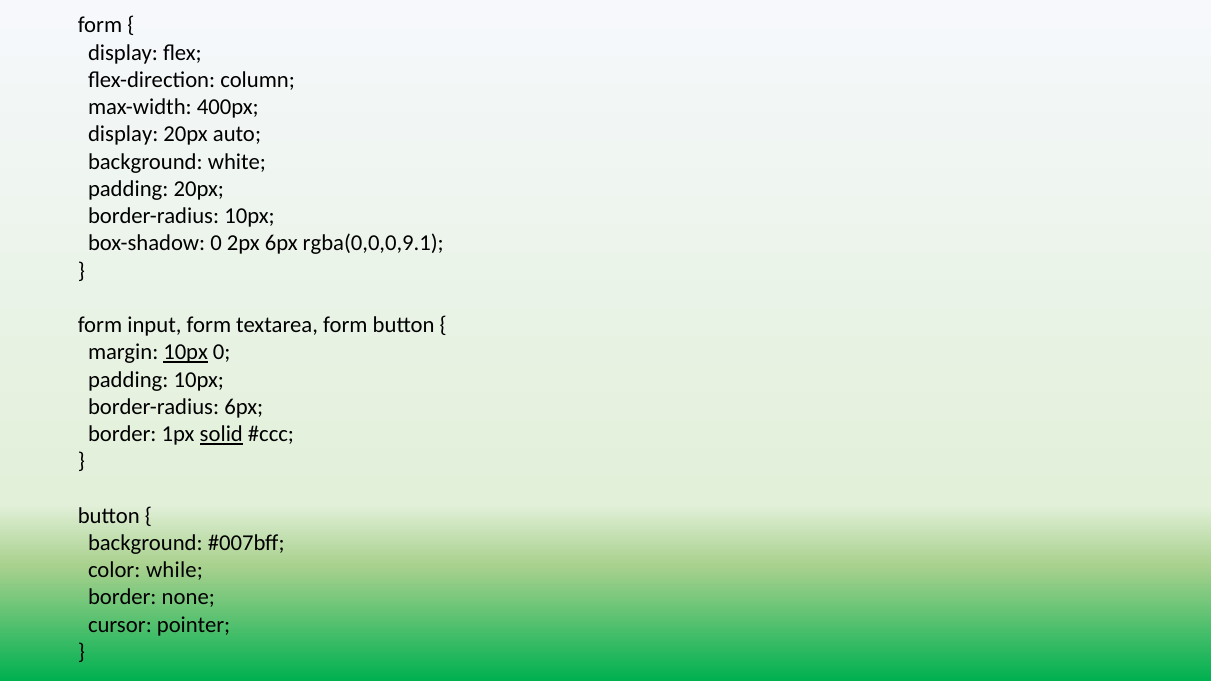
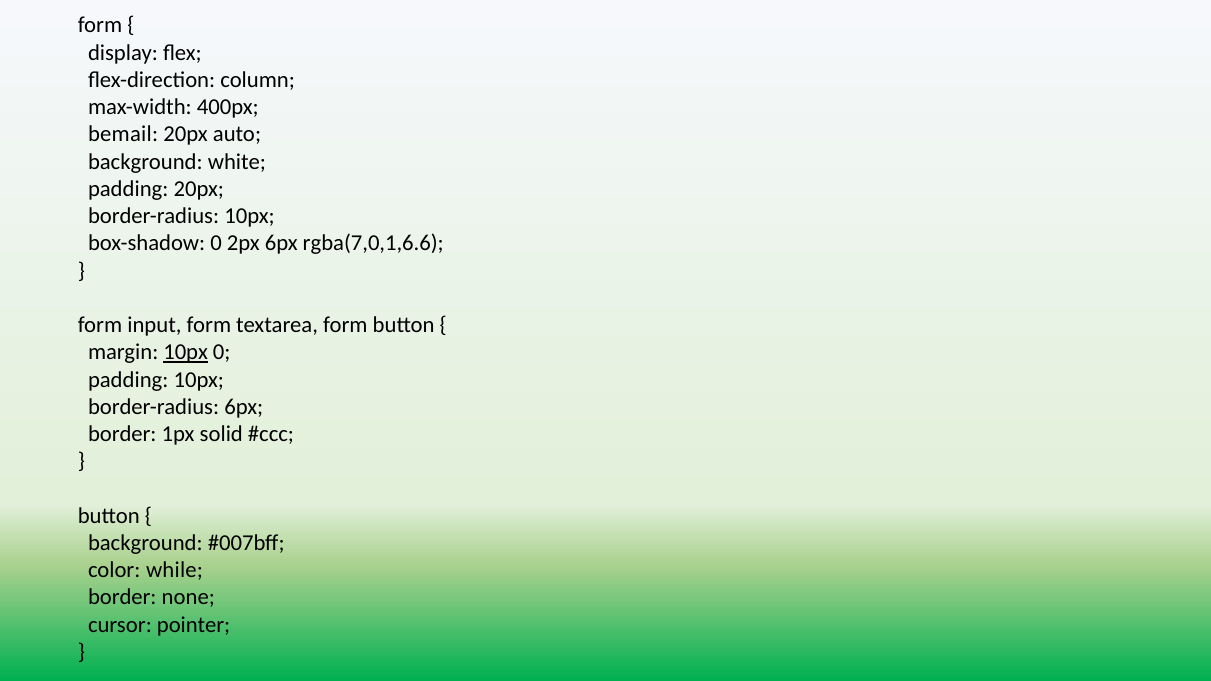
display: display -> bemail (123, 134)
rgba(0,0,0,9.1: rgba(0,0,0,9.1 -> rgba(7,0,1,6.6 (373, 243)
solid underline: present -> none (221, 434)
